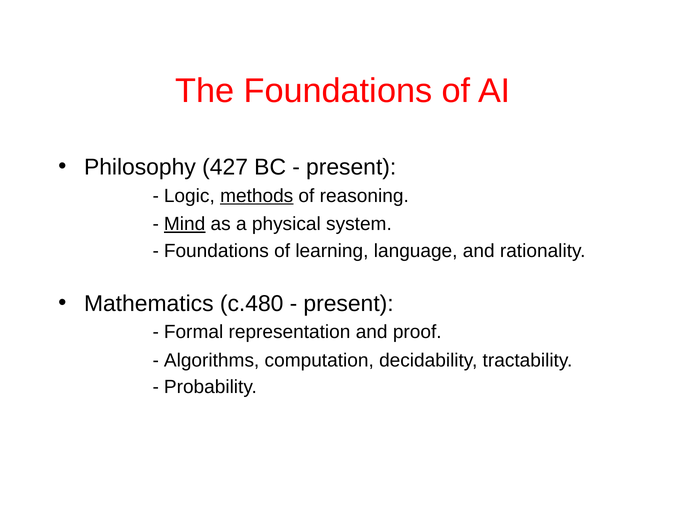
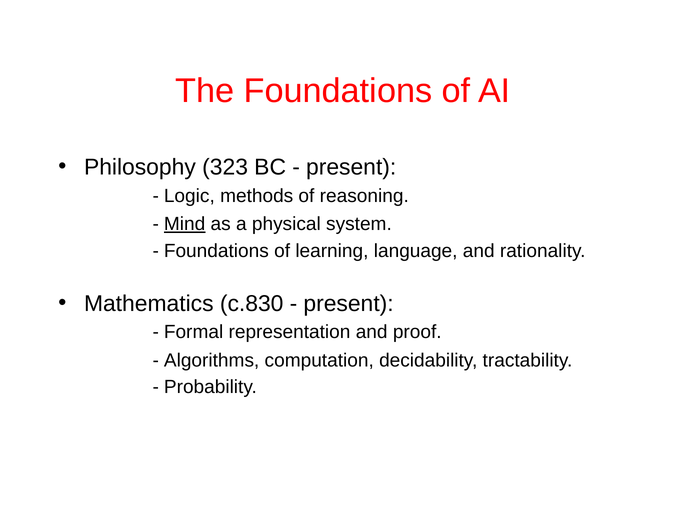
427: 427 -> 323 (225, 167)
methods underline: present -> none (257, 196)
c.480: c.480 -> c.830 (252, 304)
